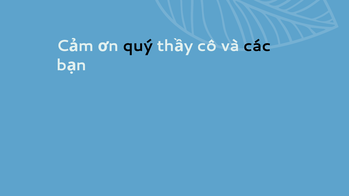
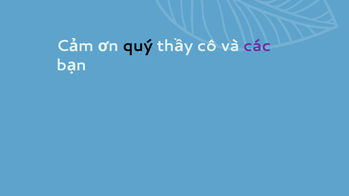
các colour: black -> purple (257, 46)
